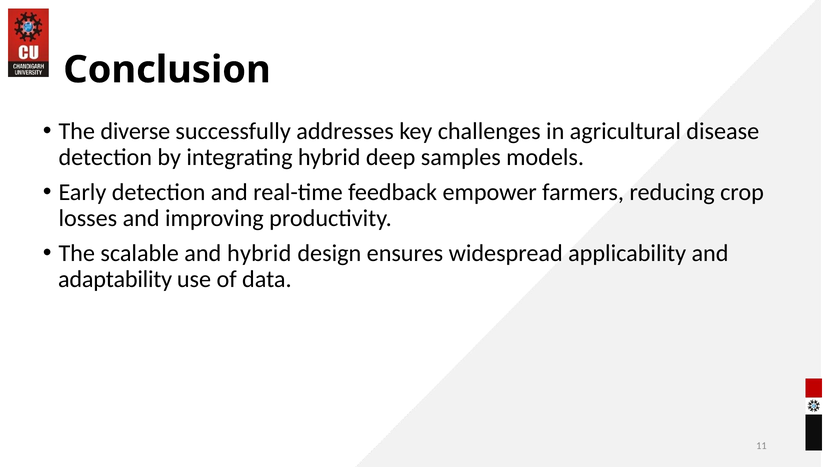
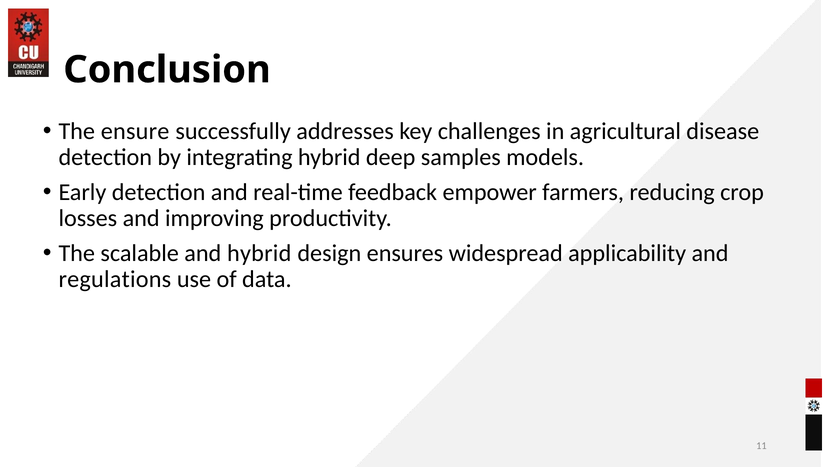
diverse: diverse -> ensure (135, 131)
adaptability: adaptability -> regulations (115, 279)
